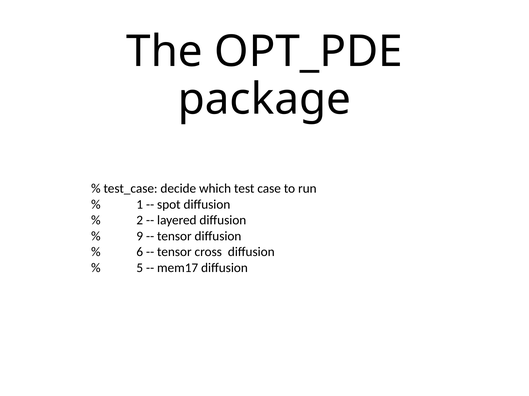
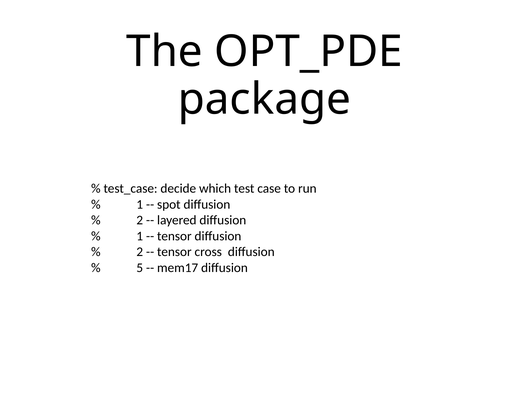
9: 9 -> 1 (140, 237)
6: 6 -> 2 (140, 252)
